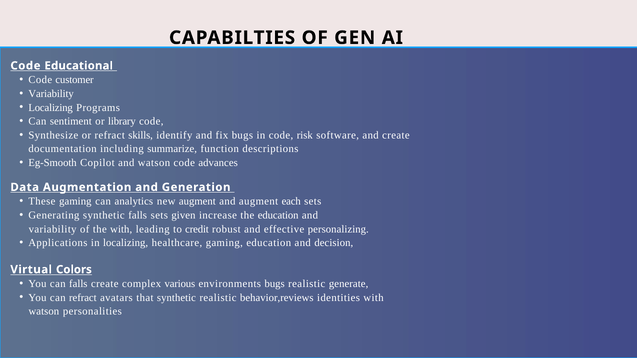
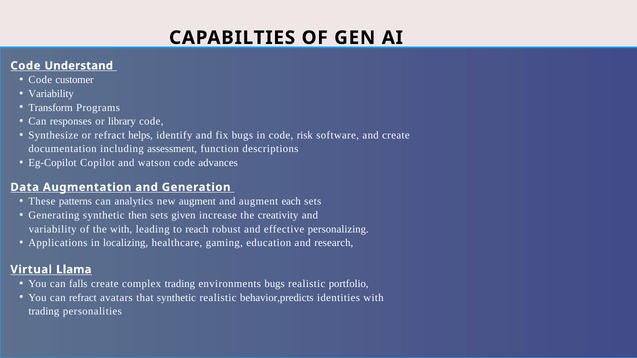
Educational: Educational -> Understand (79, 66)
Localizing: Localizing -> Transform (51, 108)
sentiment: sentiment -> responses (71, 121)
skills: skills -> helps (141, 135)
summarize: summarize -> assessment (172, 149)
Eg-Smooth: Eg-Smooth -> Eg-Copilot (52, 163)
These gaming: gaming -> patterns (75, 202)
synthetic falls: falls -> then (138, 215)
the education: education -> creativity (278, 215)
credit: credit -> reach (197, 229)
decision: decision -> research (334, 243)
Colors: Colors -> Llama (74, 270)
complex various: various -> trading (180, 284)
generate: generate -> portfolio (349, 284)
behavior,reviews: behavior,reviews -> behavior,predicts (277, 298)
watson: watson -> trading (44, 312)
